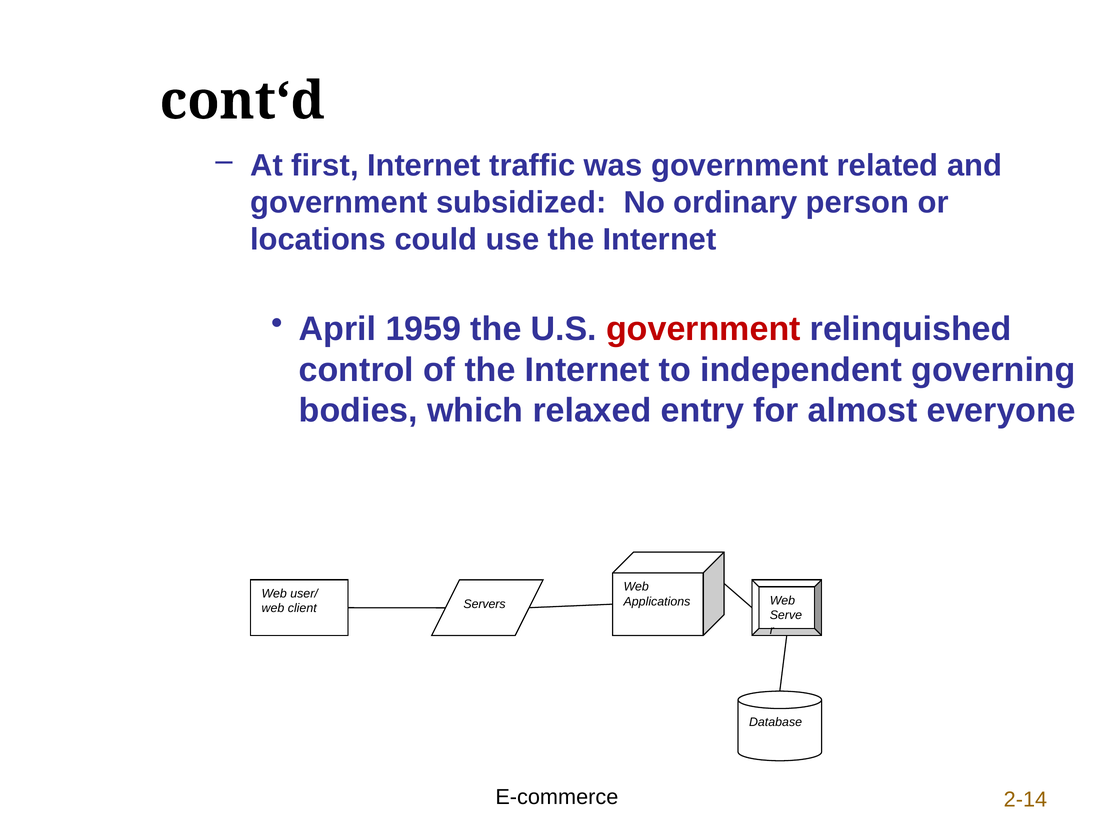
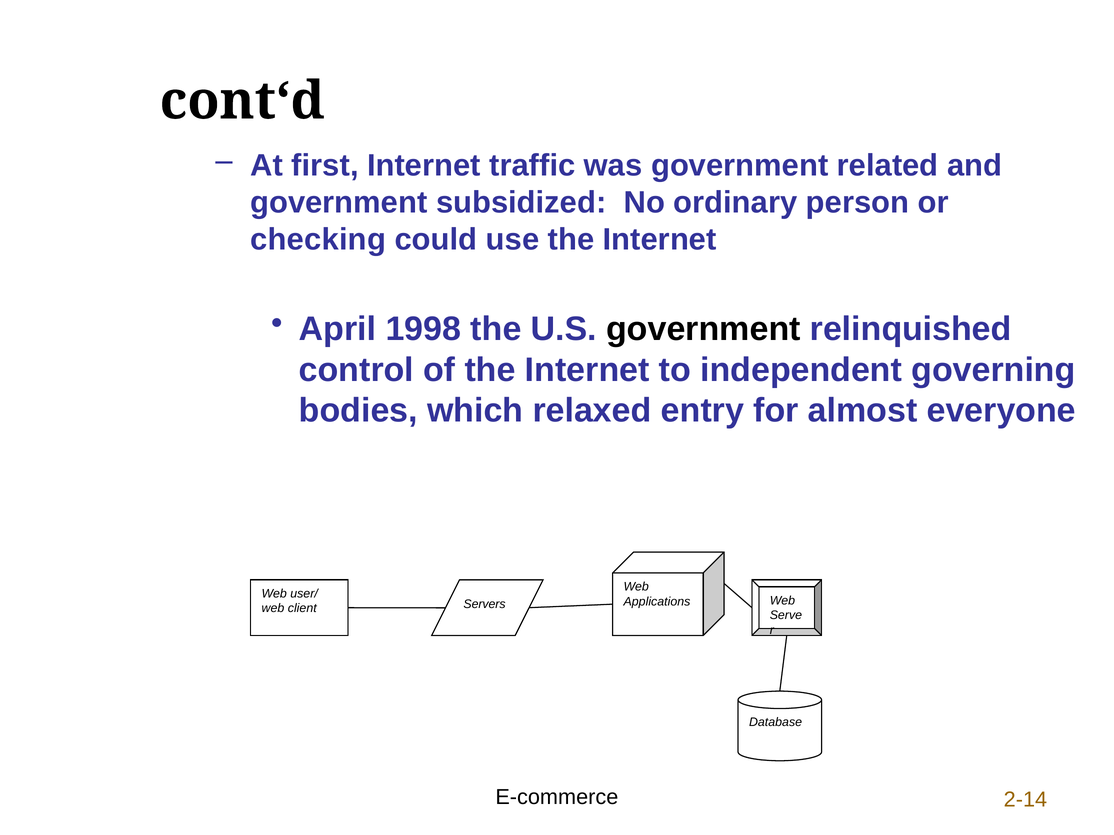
locations: locations -> checking (318, 240)
1959: 1959 -> 1998 (423, 329)
government colour: red -> black (703, 329)
